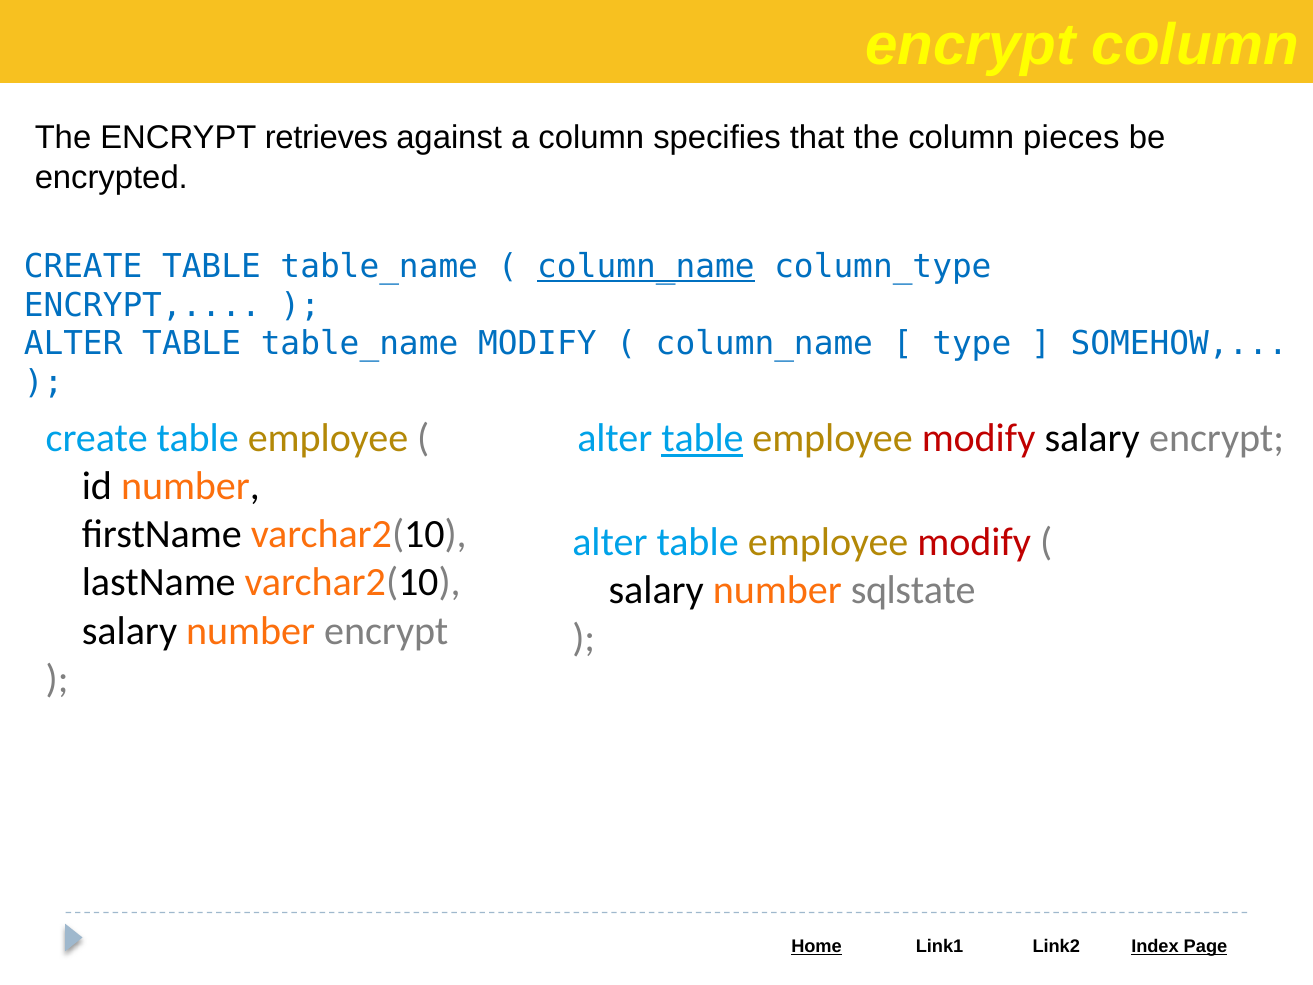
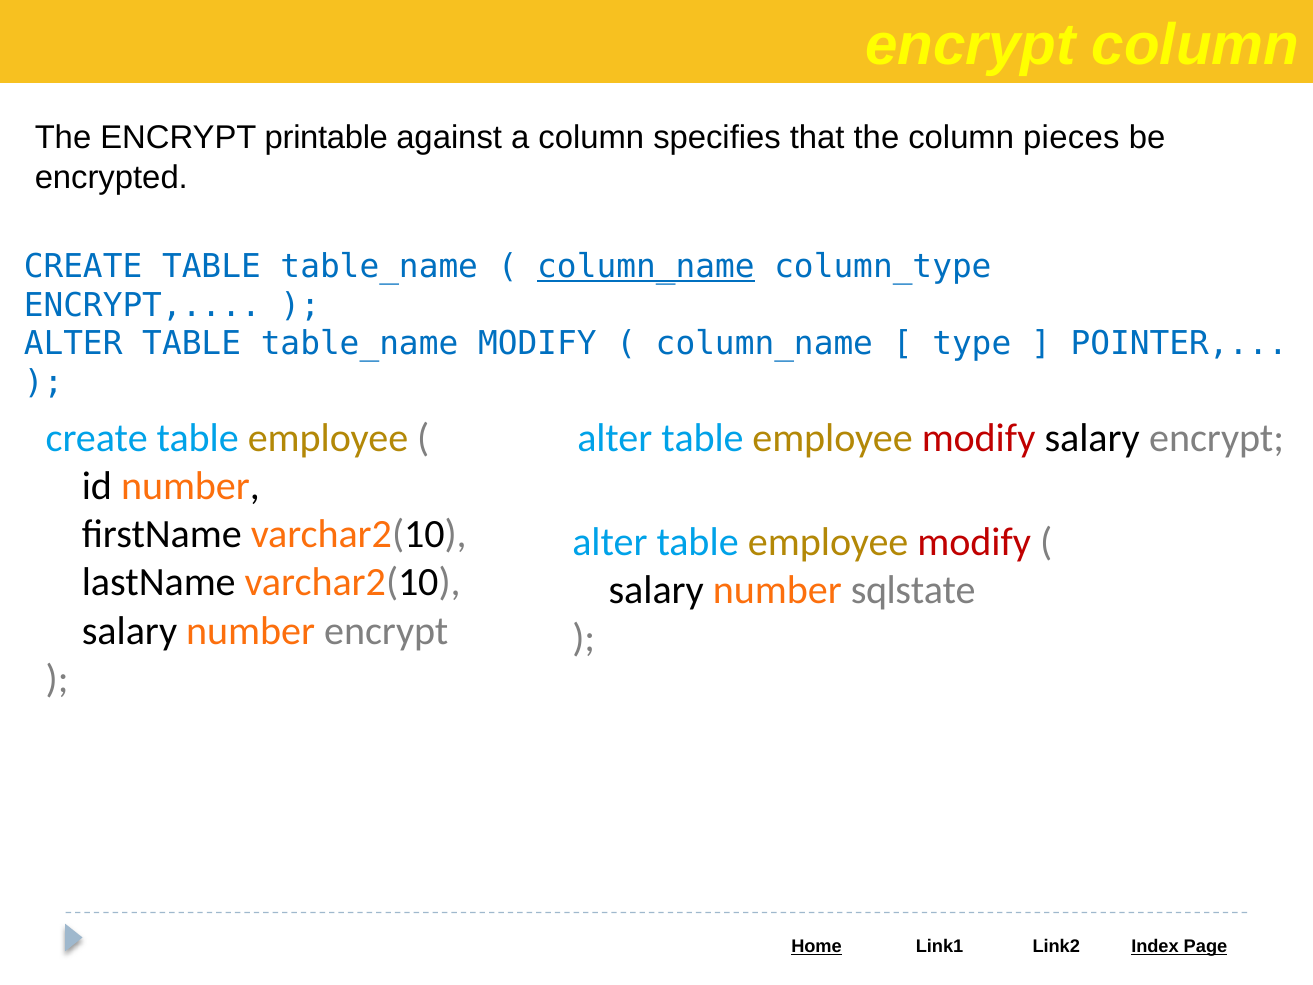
retrieves: retrieves -> printable (326, 138)
SOMEHOW: SOMEHOW -> POINTER (1179, 343)
table underline: present -> none (702, 438)
